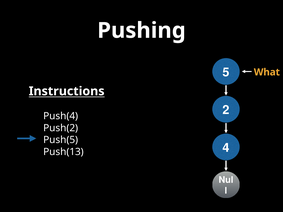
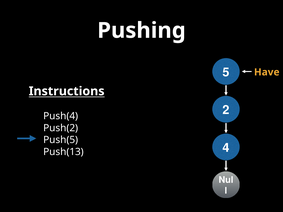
What: What -> Have (267, 72)
